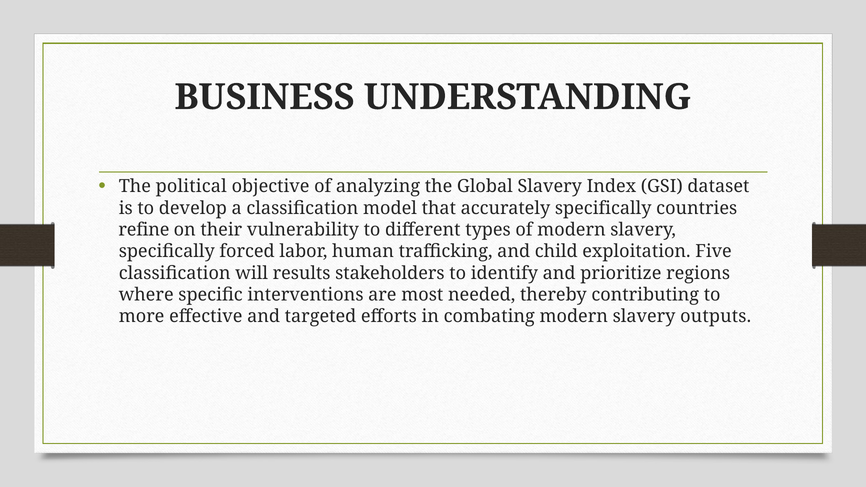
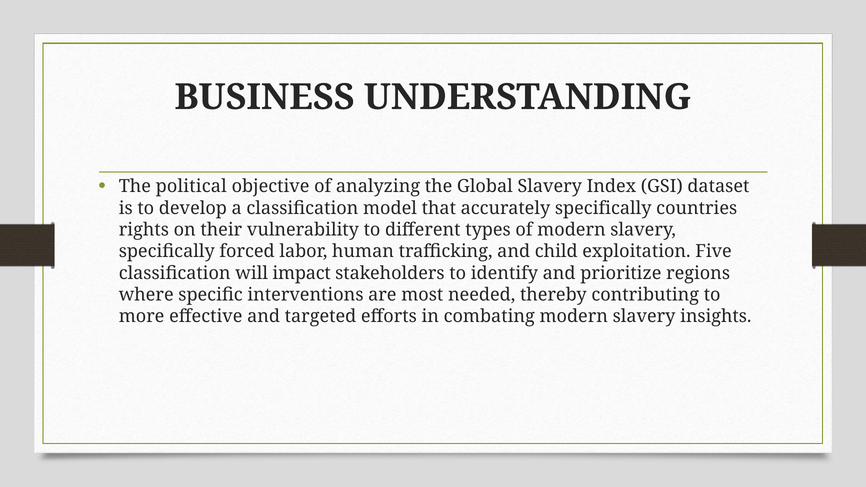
refine: refine -> rights (144, 230)
results: results -> impact (302, 273)
outputs: outputs -> insights (716, 317)
